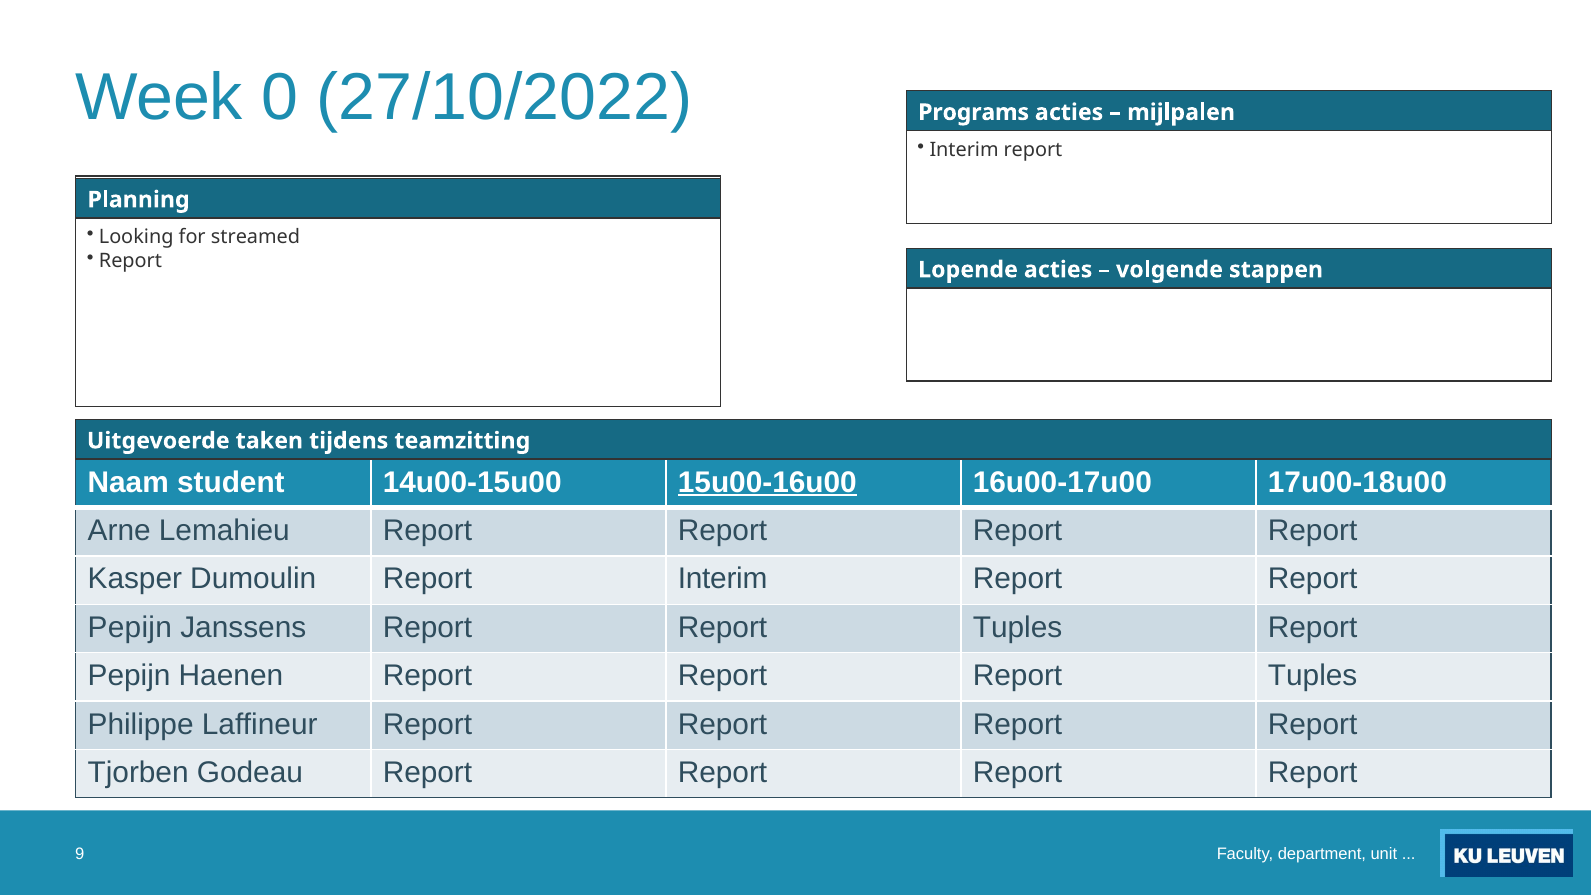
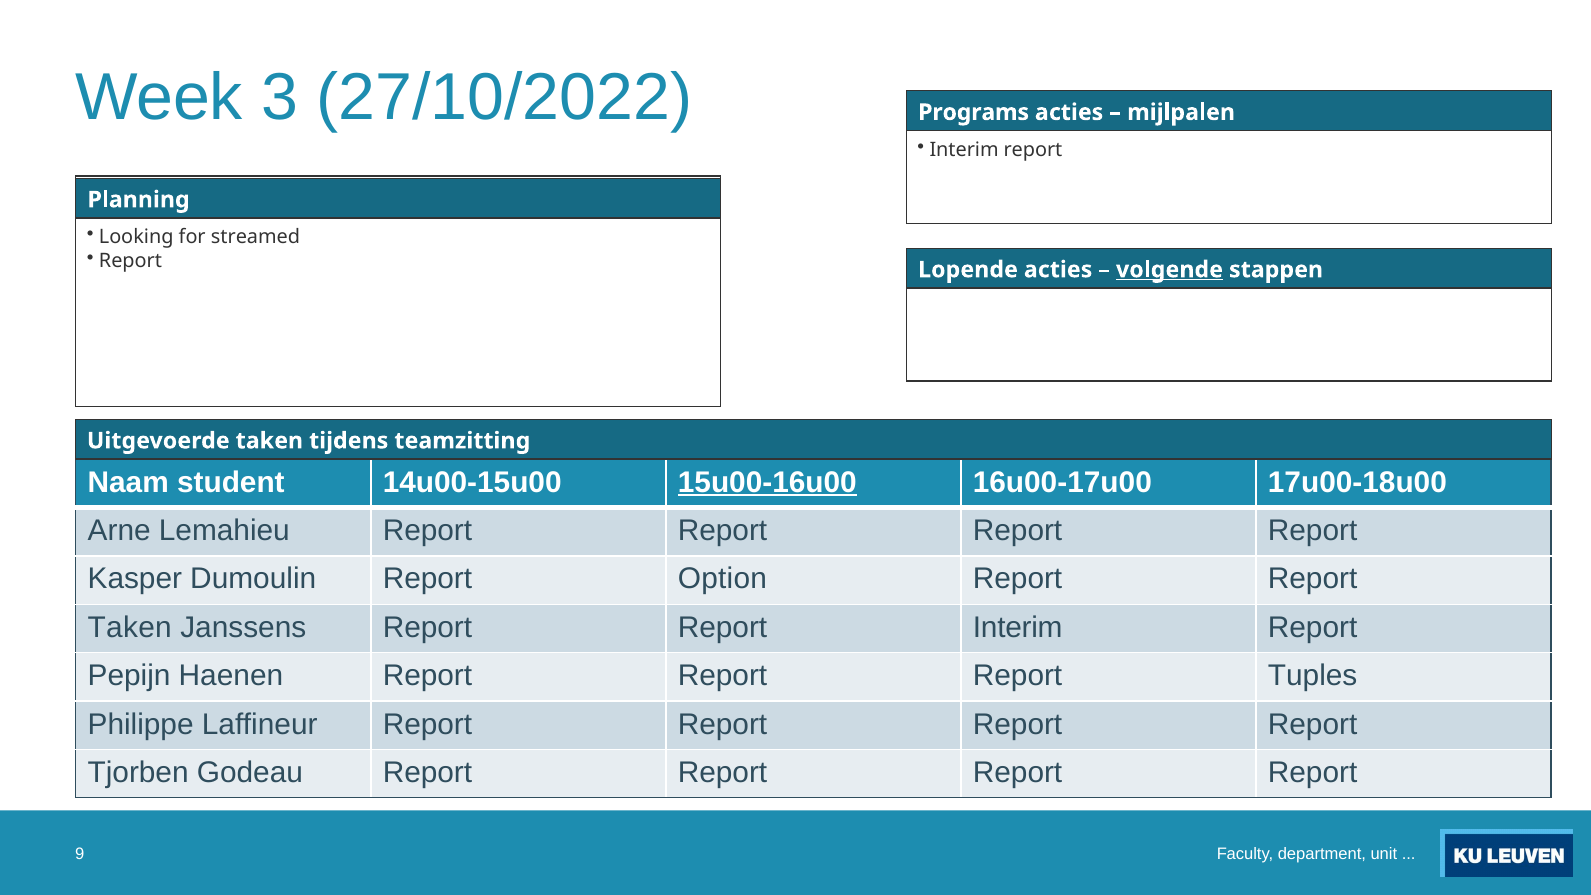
0: 0 -> 3 (280, 97)
volgende underline: none -> present (1169, 270)
Report Interim: Interim -> Option (722, 579)
Pepijn: Pepijn -> Taken (130, 627)
Janssens Report Report Tuples: Tuples -> Interim (1018, 627)
